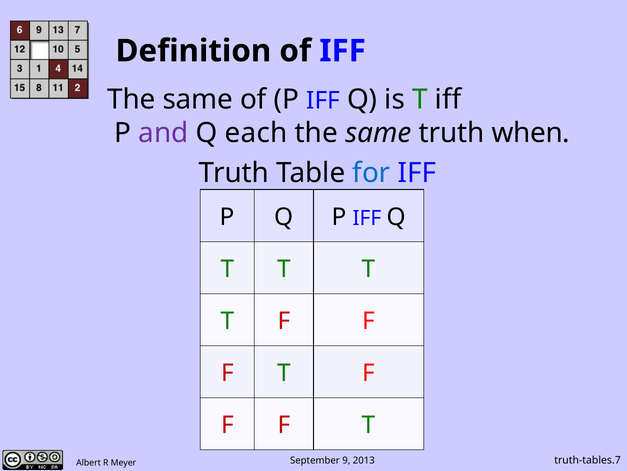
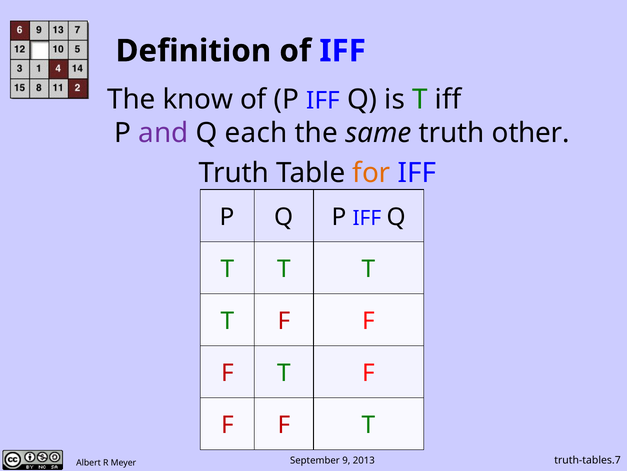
same: same -> know (198, 99)
when: when -> other (531, 133)
for colour: blue -> orange (371, 173)
